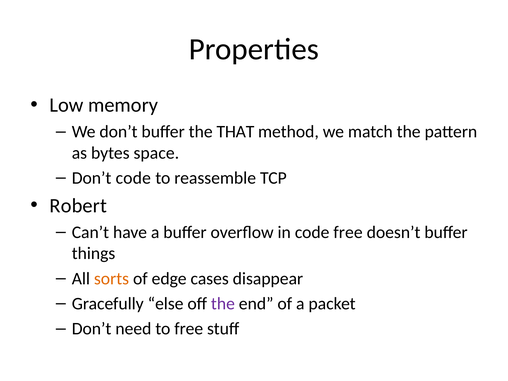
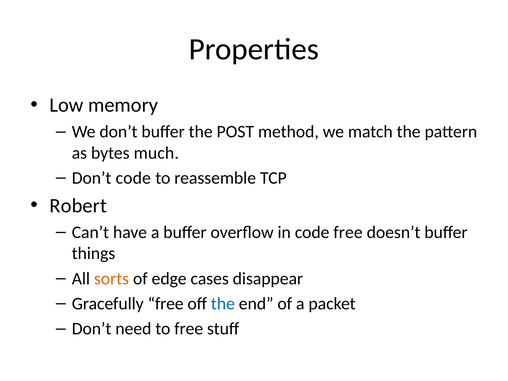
THAT: THAT -> POST (235, 132)
space: space -> much (156, 153)
Gracefully else: else -> free (166, 304)
the colour: purple -> blue (223, 304)
